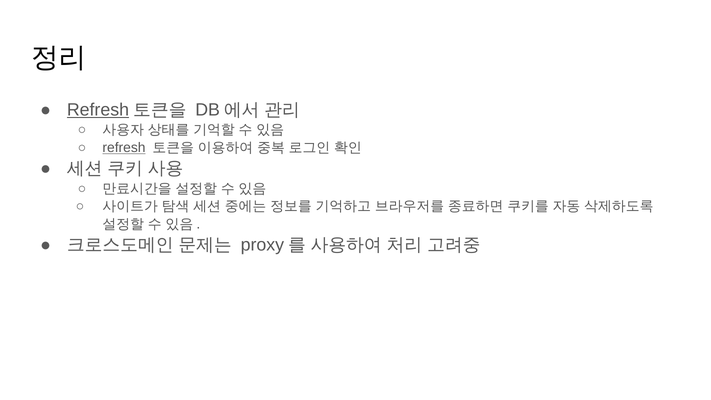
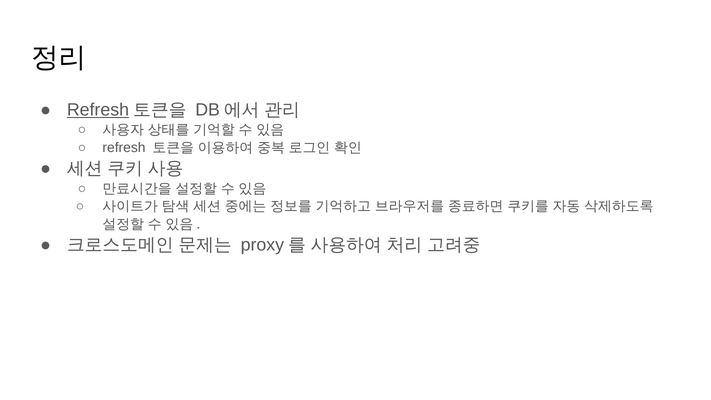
refresh underline: present -> none (124, 148)
